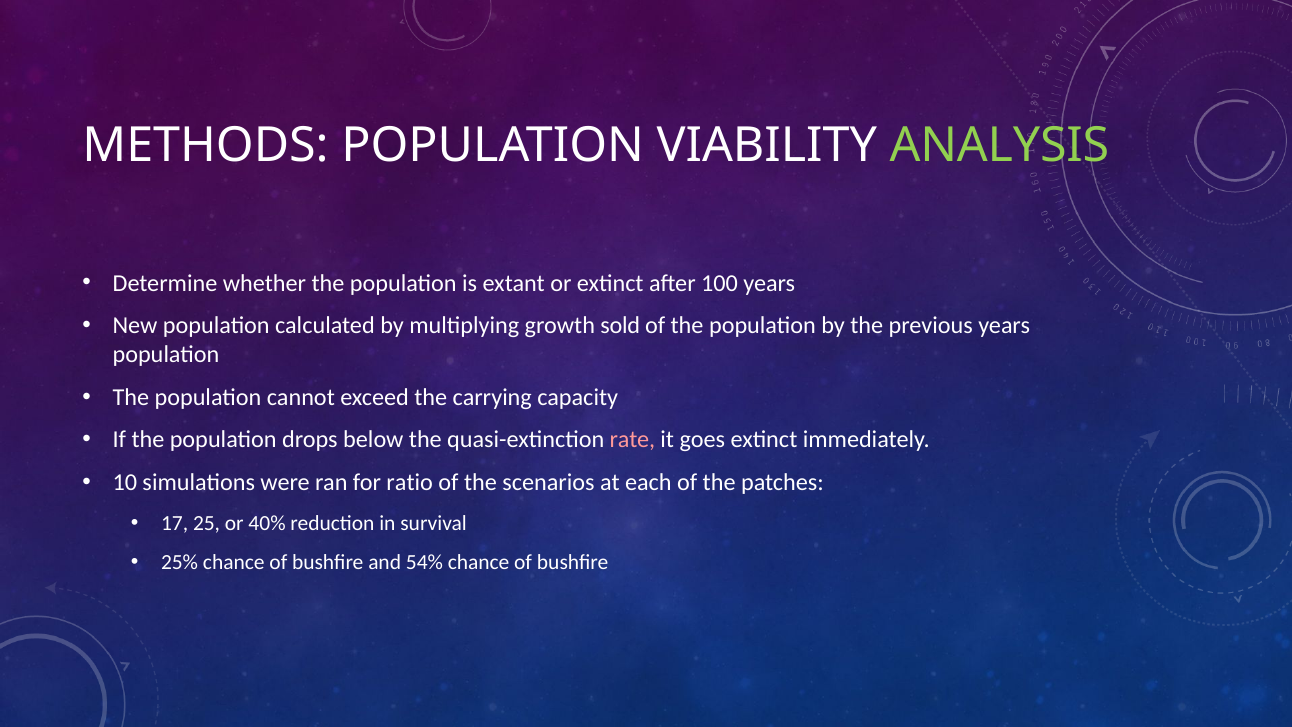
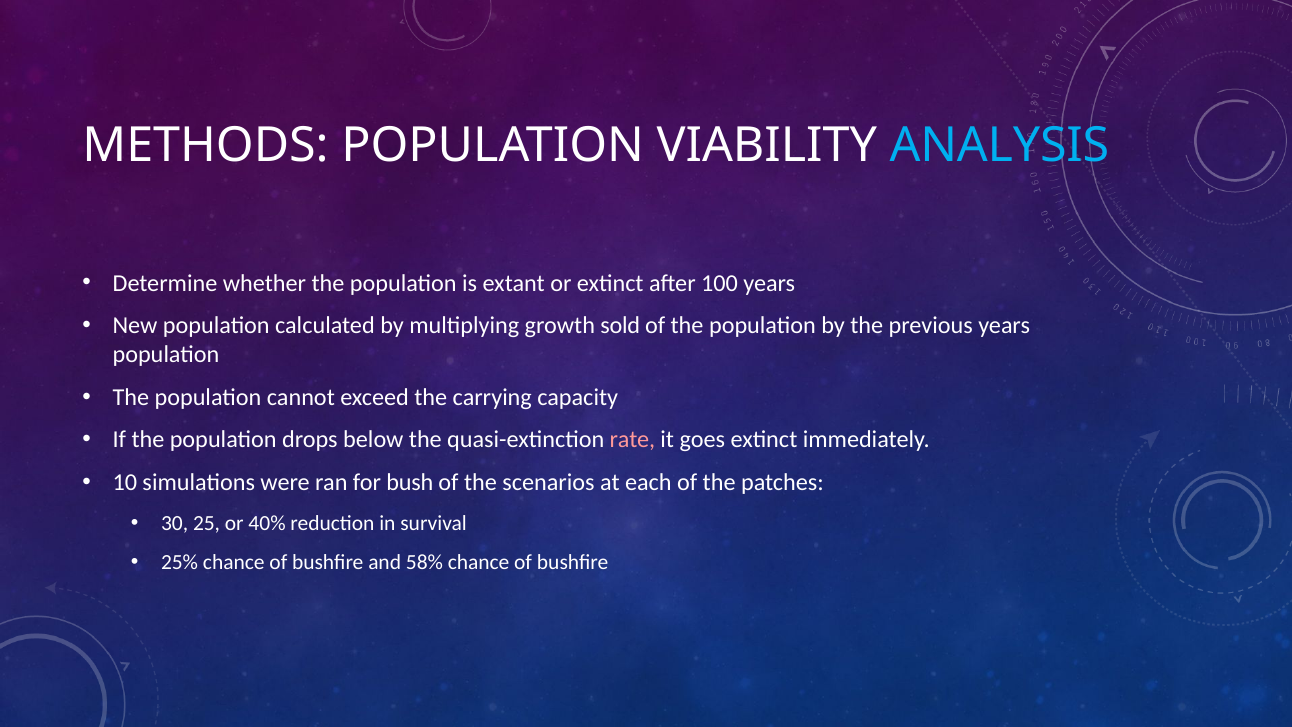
ANALYSIS colour: light green -> light blue (999, 145)
ratio: ratio -> bush (410, 482)
17: 17 -> 30 (175, 523)
54%: 54% -> 58% (424, 562)
